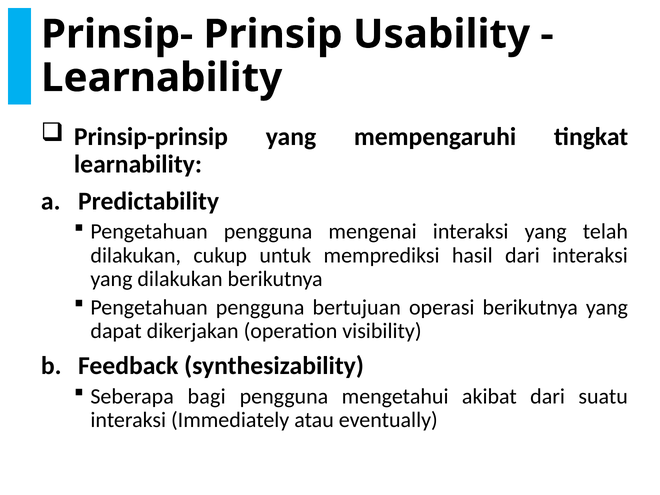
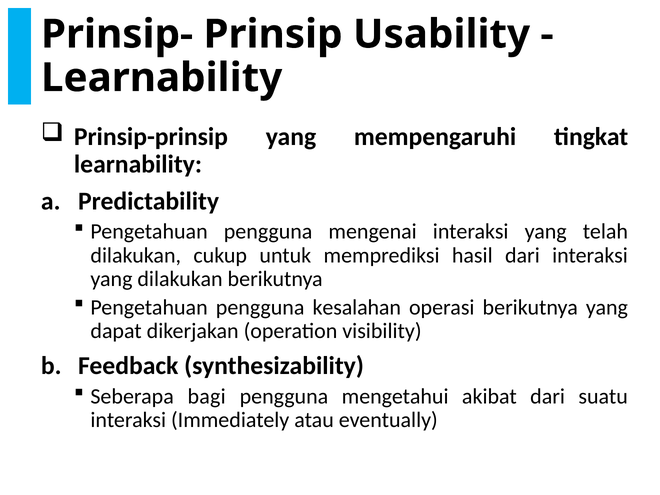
bertujuan: bertujuan -> kesalahan (357, 307)
